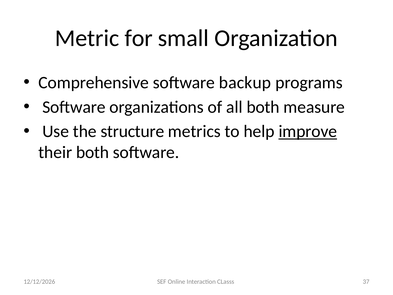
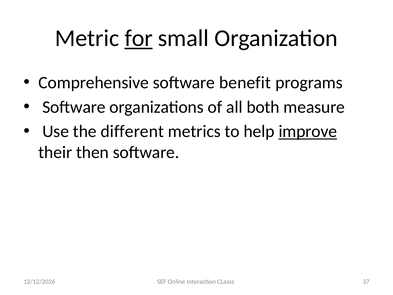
for underline: none -> present (139, 38)
backup: backup -> benefit (245, 82)
structure: structure -> different (132, 131)
their both: both -> then (92, 152)
